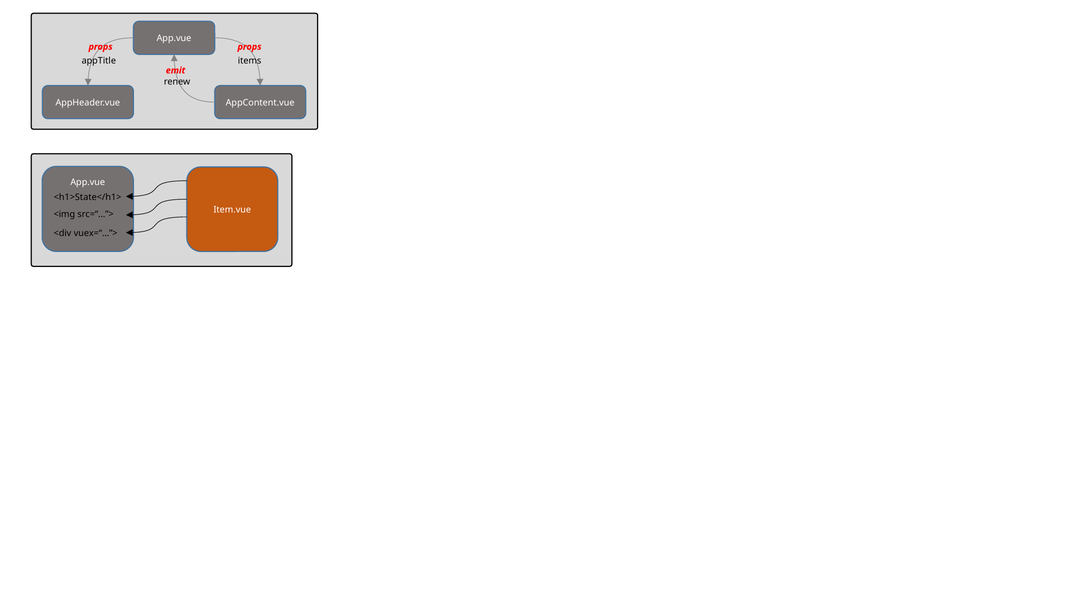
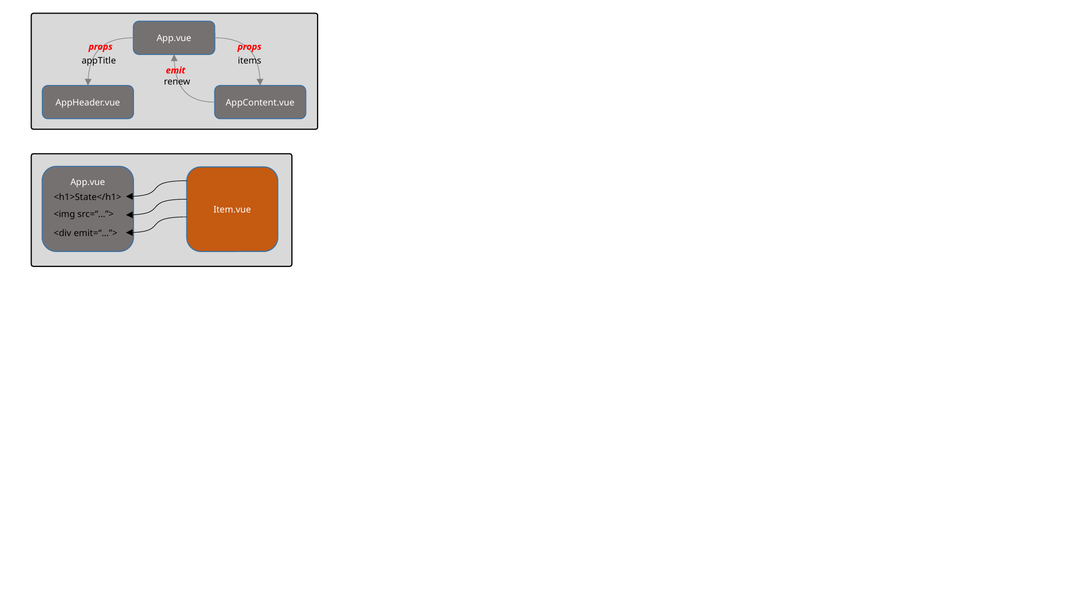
vuex=“…”>: vuex=“…”> -> emit=“…”> (96, 233)
